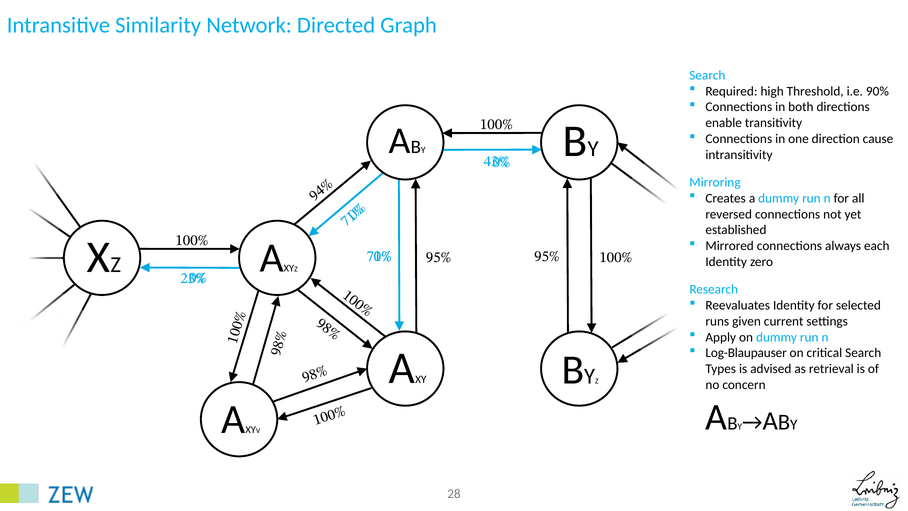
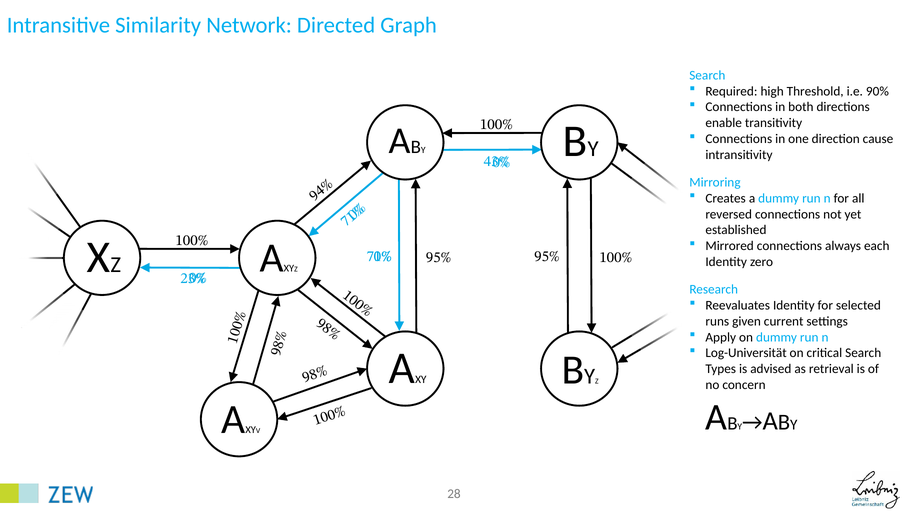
Log-Blaupauser: Log-Blaupauser -> Log-Universität (746, 353)
